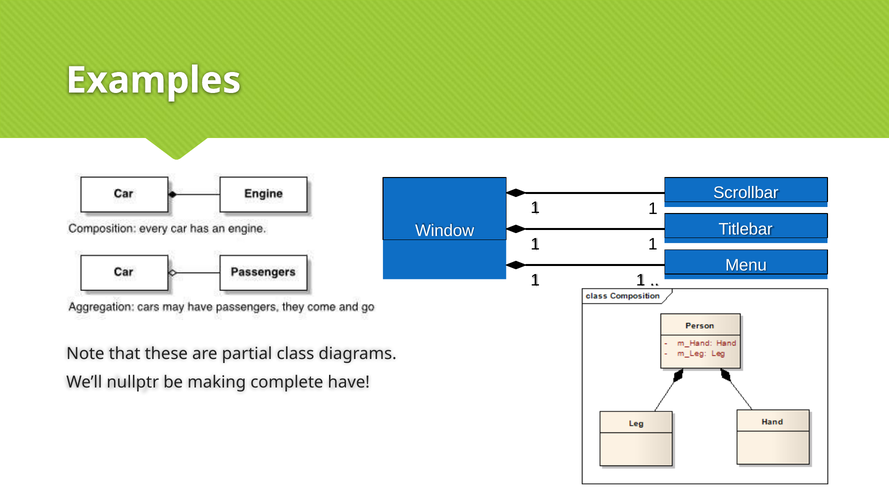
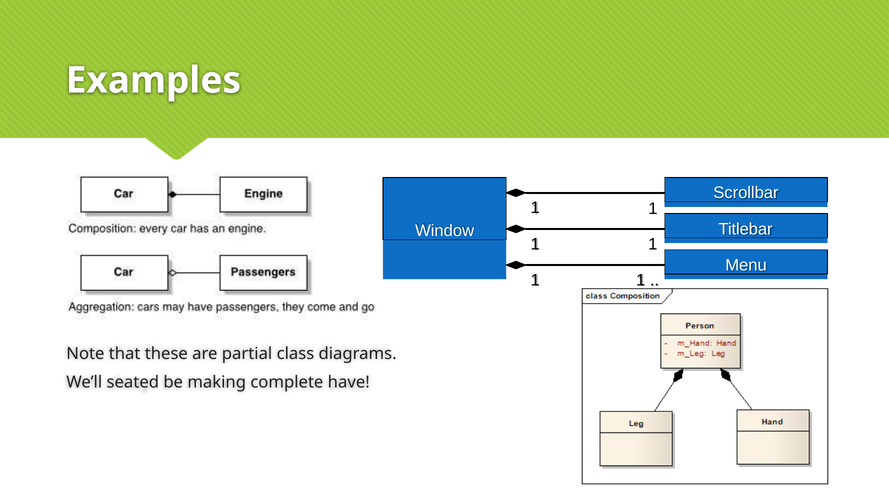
nullptr: nullptr -> seated (133, 382)
